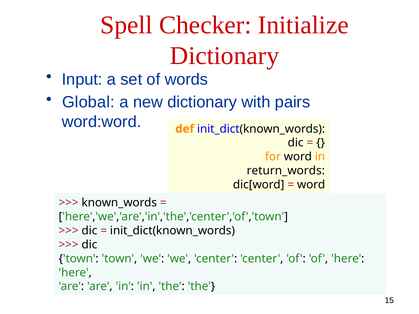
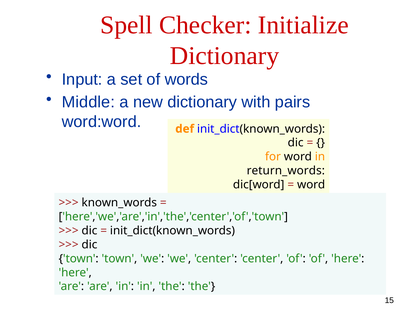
Global: Global -> Middle (88, 102)
